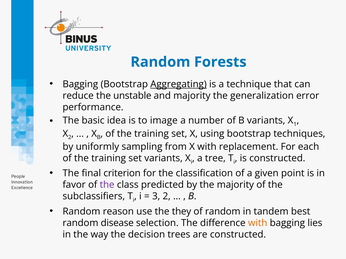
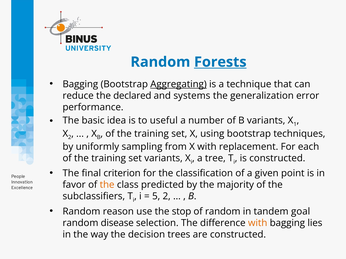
Forests underline: none -> present (220, 62)
unstable: unstable -> declared (132, 96)
and majority: majority -> systems (192, 96)
image: image -> useful (164, 121)
the colour: purple -> orange (107, 185)
3: 3 -> 5 (156, 197)
they: they -> stop (182, 212)
best: best -> goal (301, 212)
